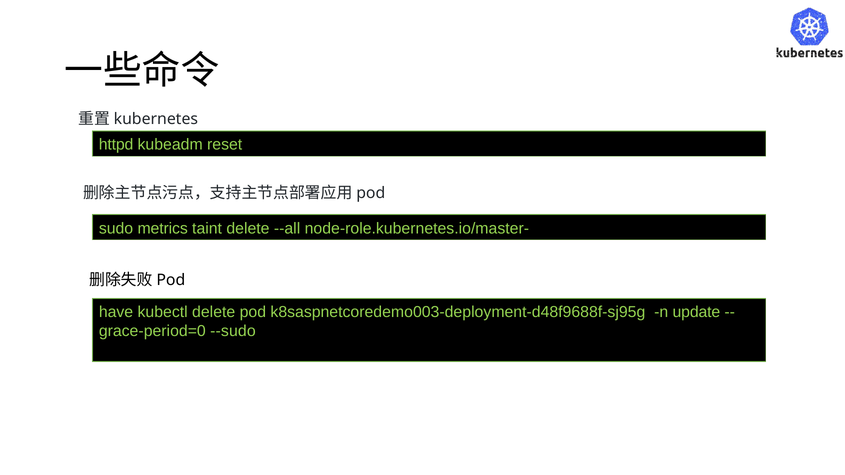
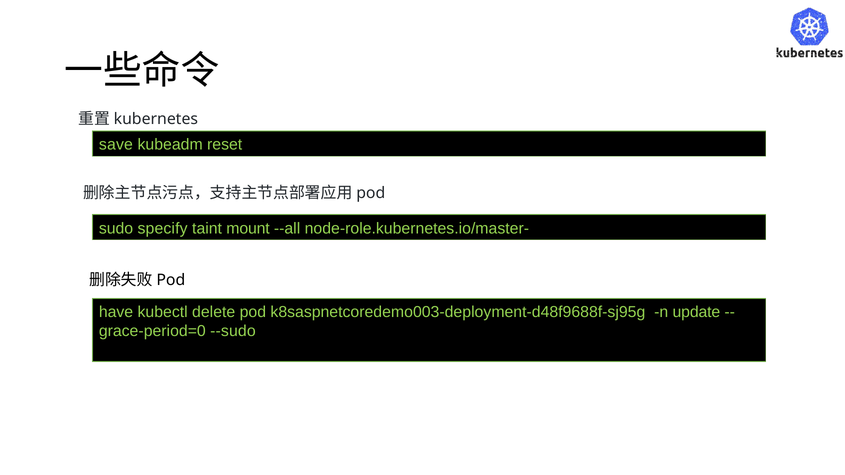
httpd: httpd -> save (116, 145)
metrics: metrics -> specify (163, 228)
taint delete: delete -> mount (248, 228)
